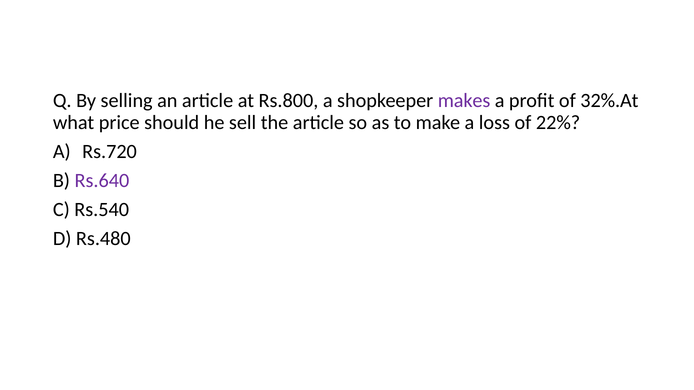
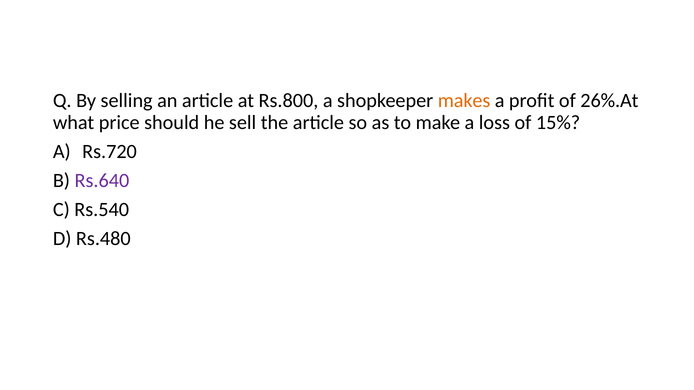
makes colour: purple -> orange (464, 101)
32%.At: 32%.At -> 26%.At (609, 101)
22%: 22% -> 15% (558, 123)
